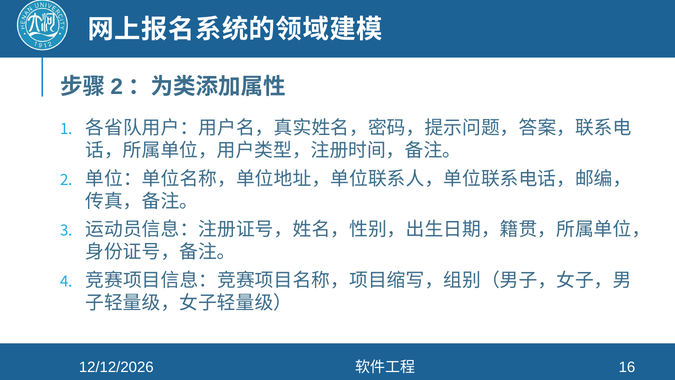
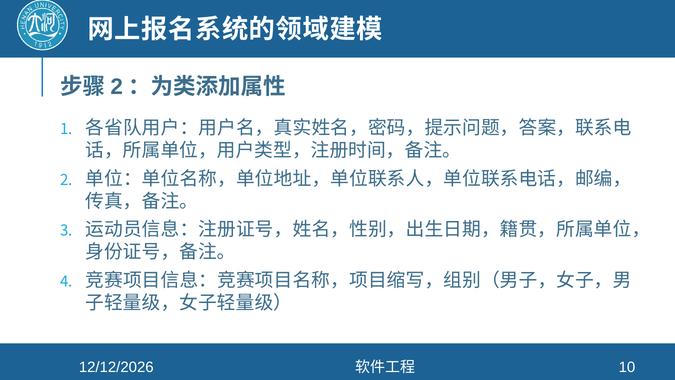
16: 16 -> 10 (627, 367)
